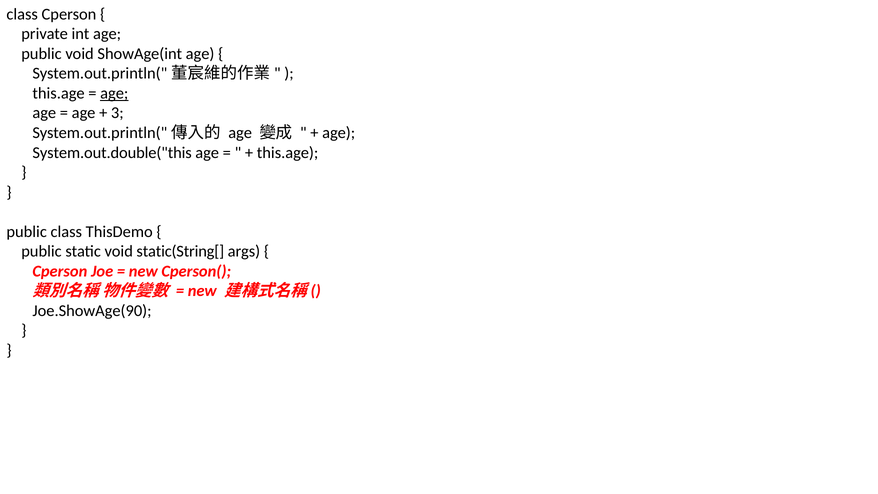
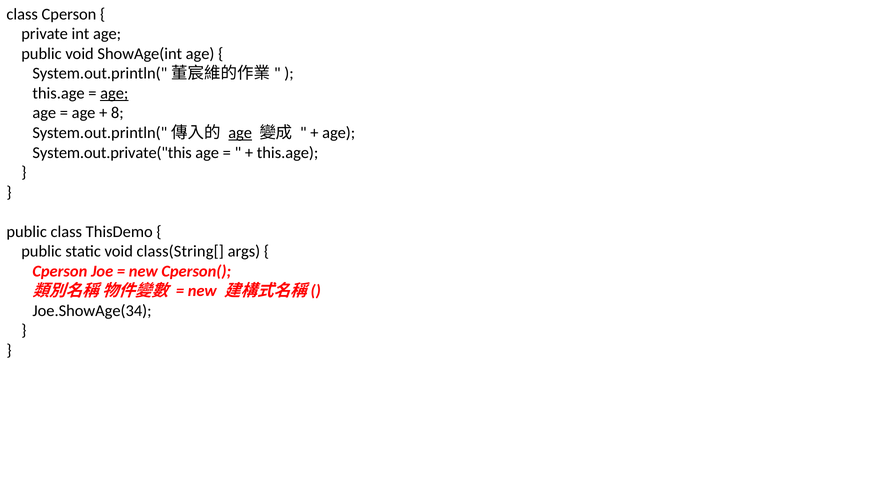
3: 3 -> 8 (117, 113)
age underline: none -> present (240, 133)
System.out.double("this: System.out.double("this -> System.out.private("this (112, 153)
static(String[: static(String[ -> class(String[ (180, 251)
Joe.ShowAge(90: Joe.ShowAge(90 -> Joe.ShowAge(34 (92, 311)
